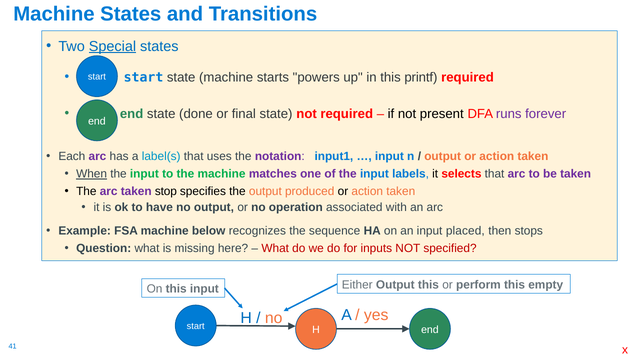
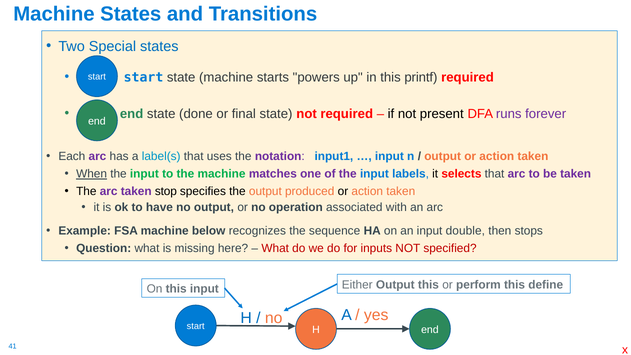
Special underline: present -> none (112, 46)
placed: placed -> double (465, 231)
empty: empty -> define (546, 285)
